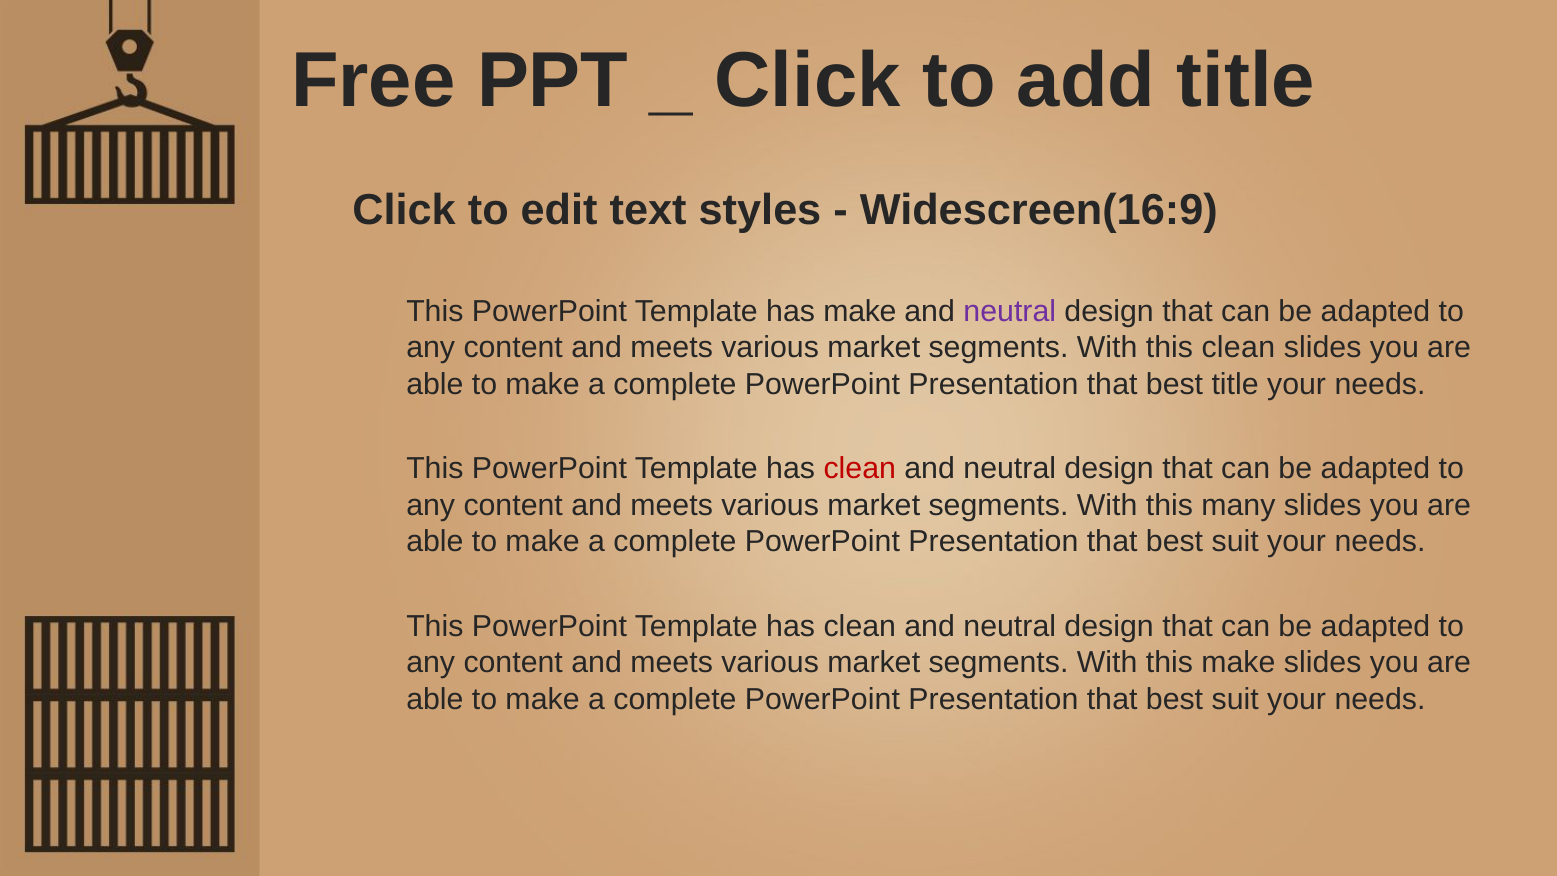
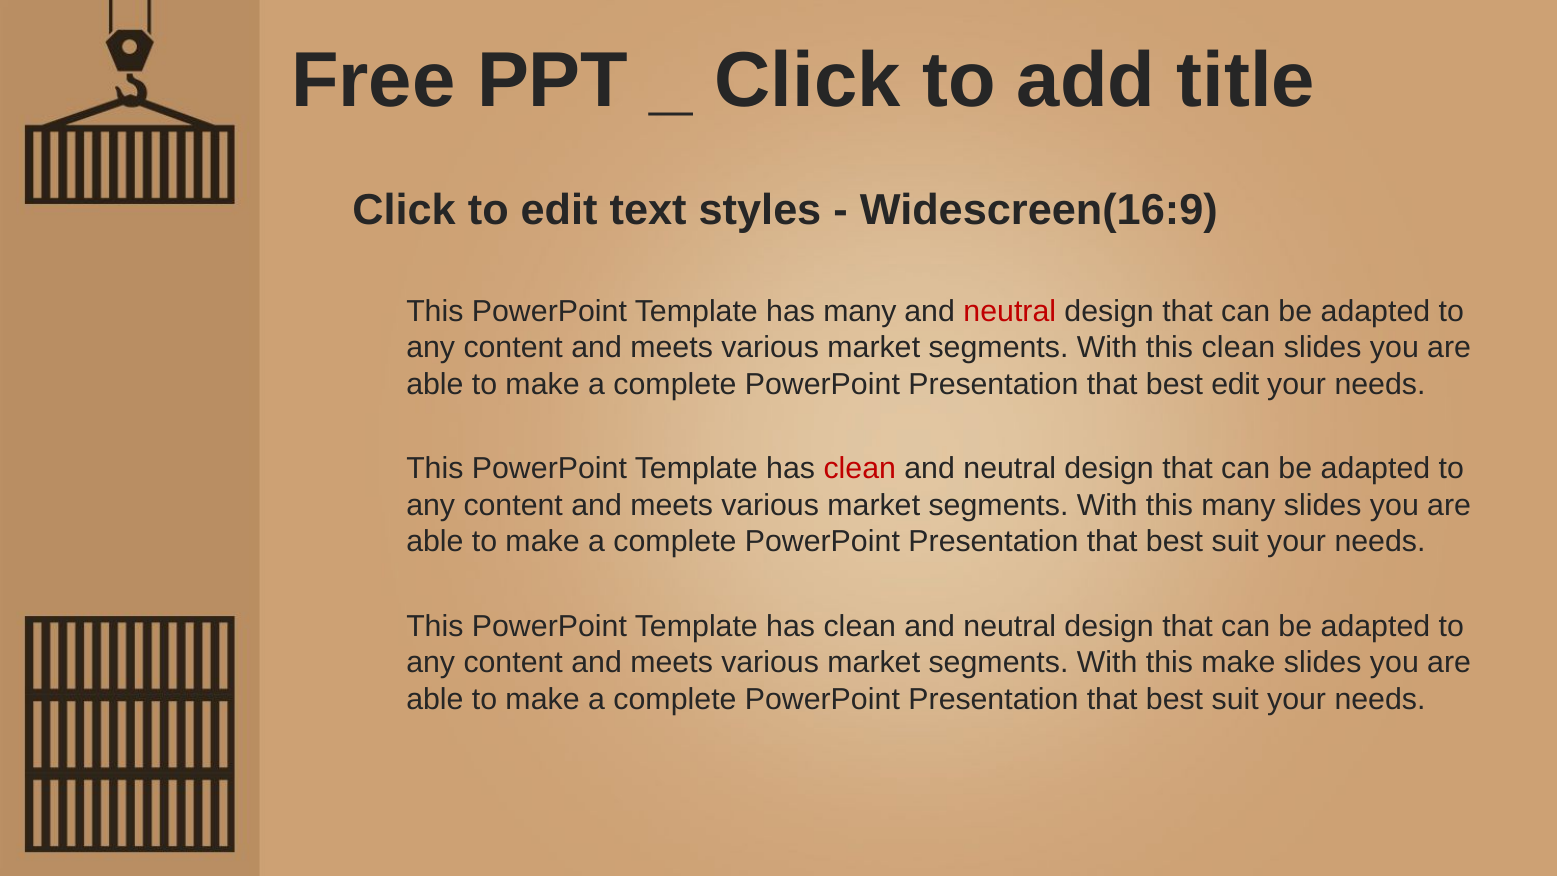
has make: make -> many (860, 311)
neutral colour: purple -> red (1010, 311)
best title: title -> edit (1235, 384)
